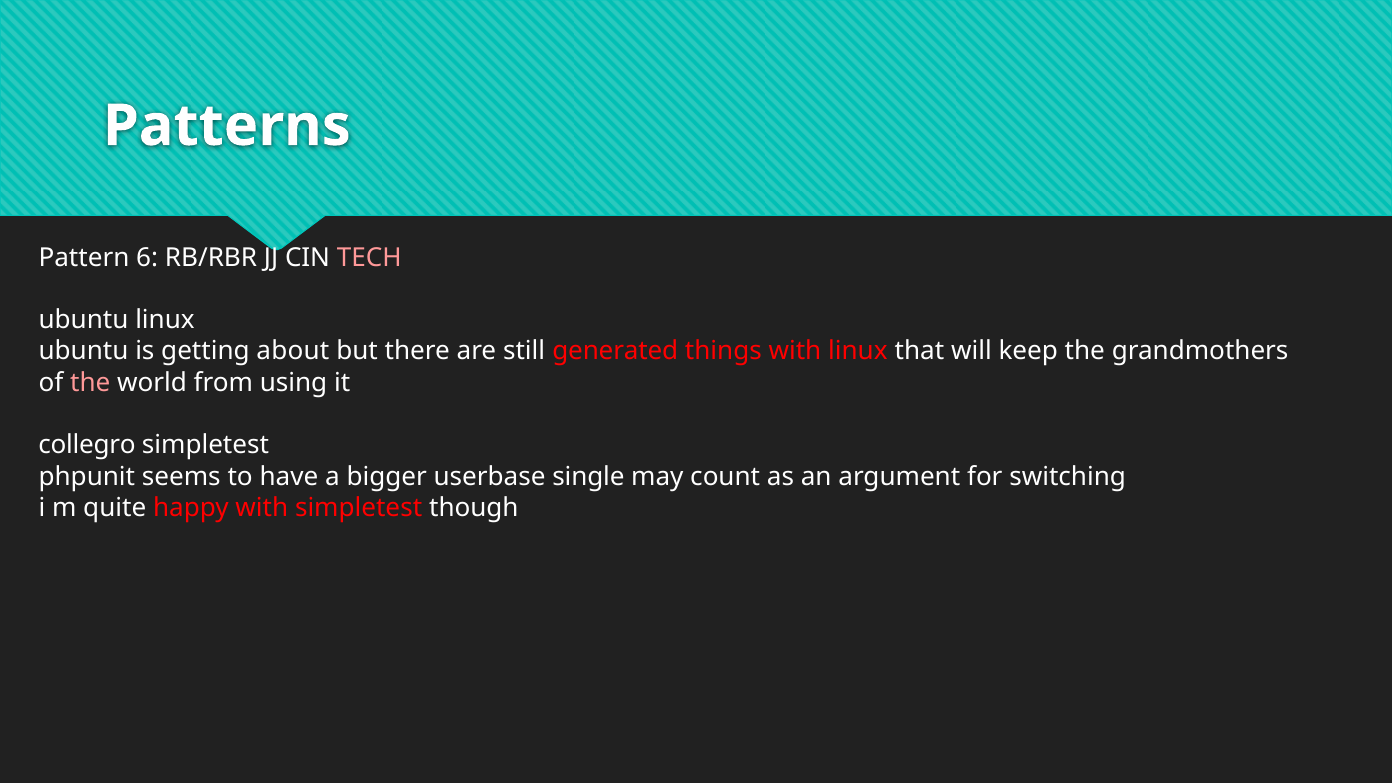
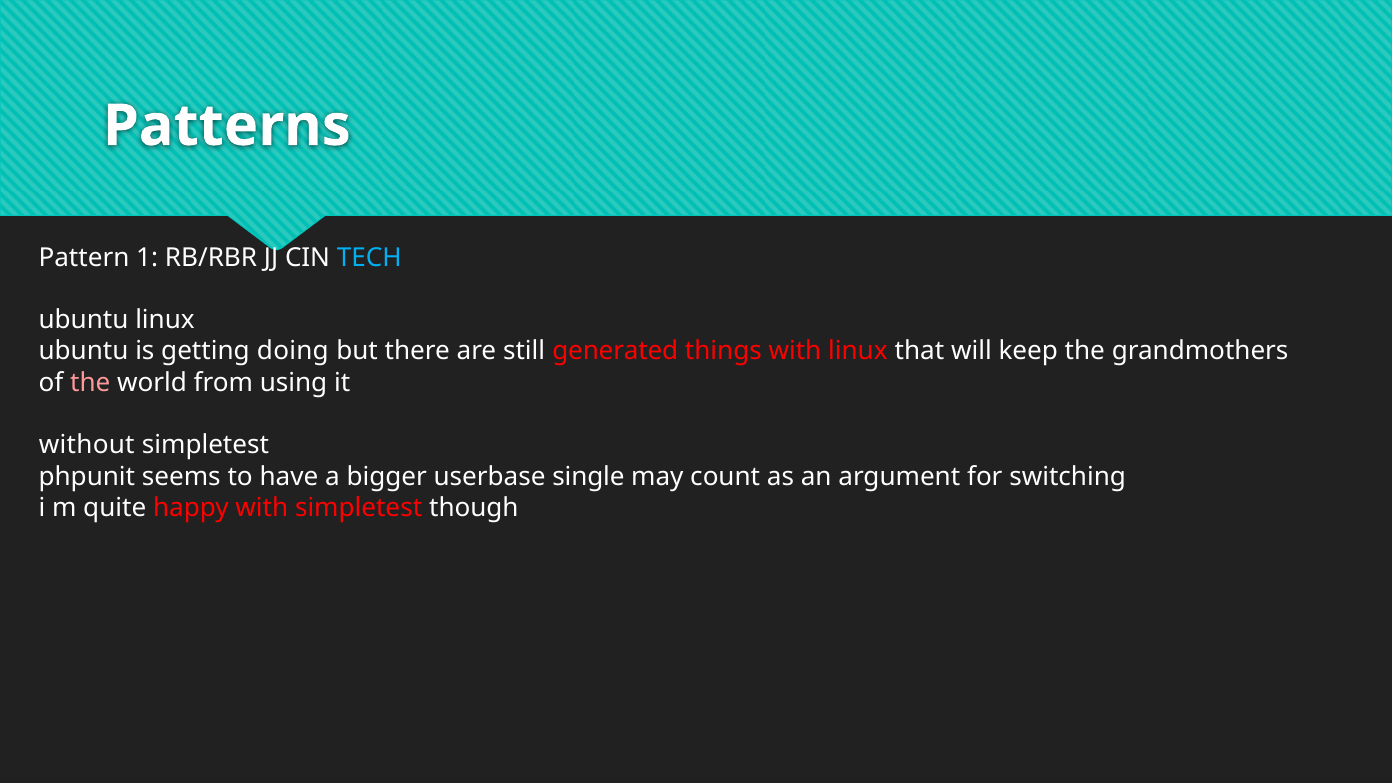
6: 6 -> 1 (147, 257)
TECH colour: pink -> light blue (369, 257)
about: about -> doing (293, 351)
collegro: collegro -> without (87, 445)
